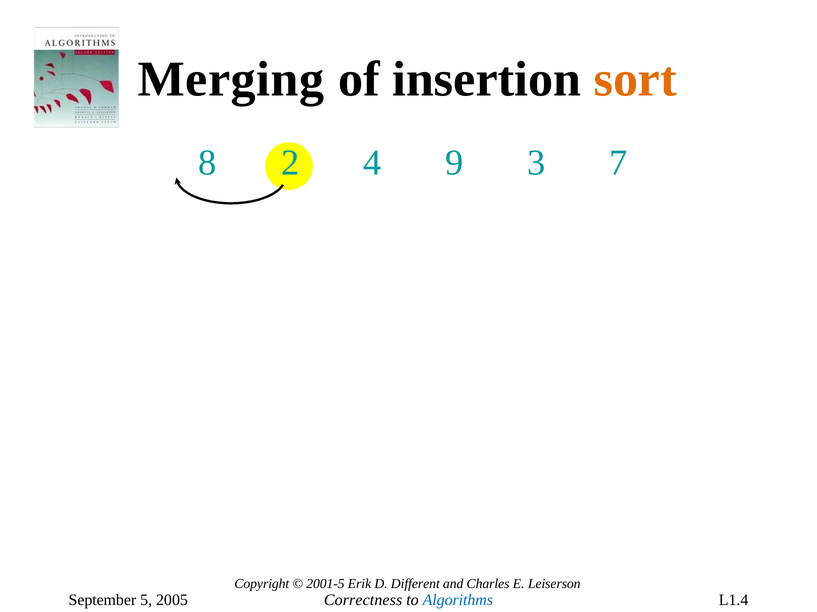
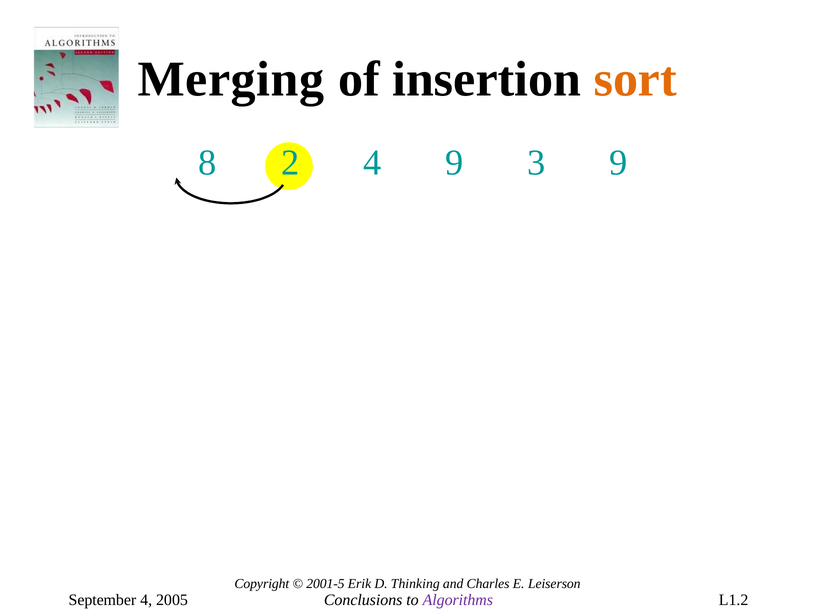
3 7: 7 -> 9 (618, 163)
Different: Different -> Thinking (415, 584)
September 5: 5 -> 4 (146, 600)
Correctness: Correctness -> Conclusions (363, 600)
Algorithms colour: blue -> purple (458, 600)
L1.4: L1.4 -> L1.2 (734, 600)
